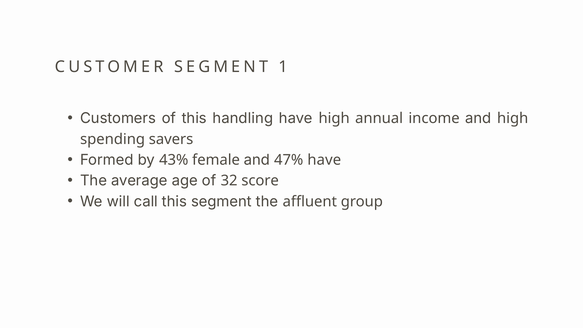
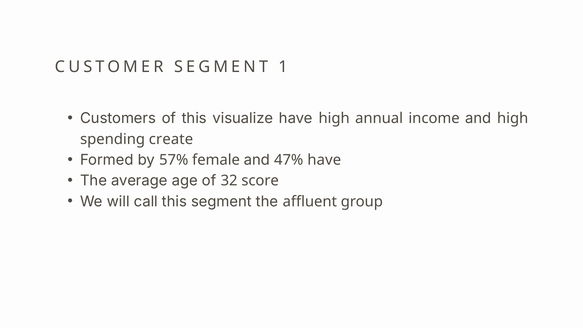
handling: handling -> visualize (243, 118)
savers: savers -> create (171, 139)
43%: 43% -> 57% (174, 160)
